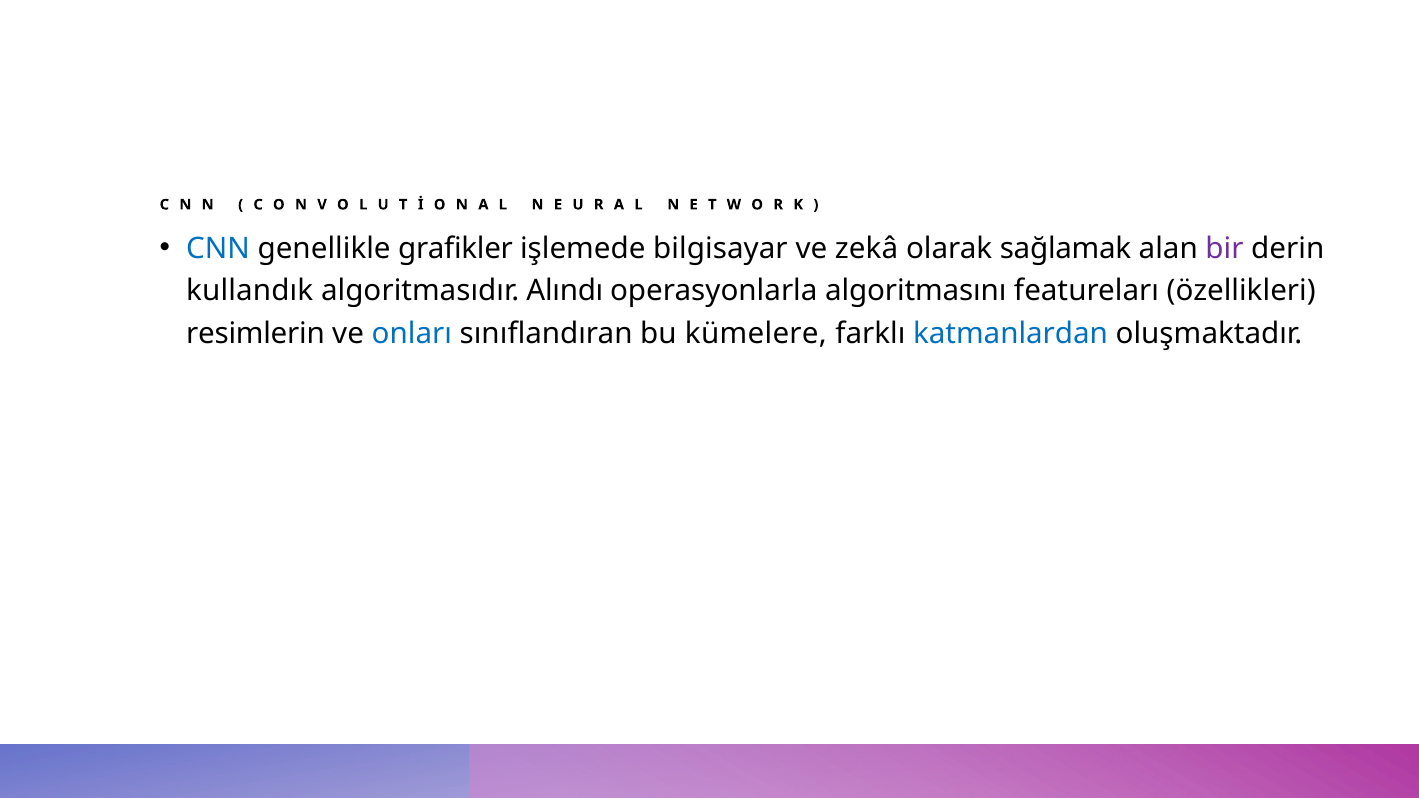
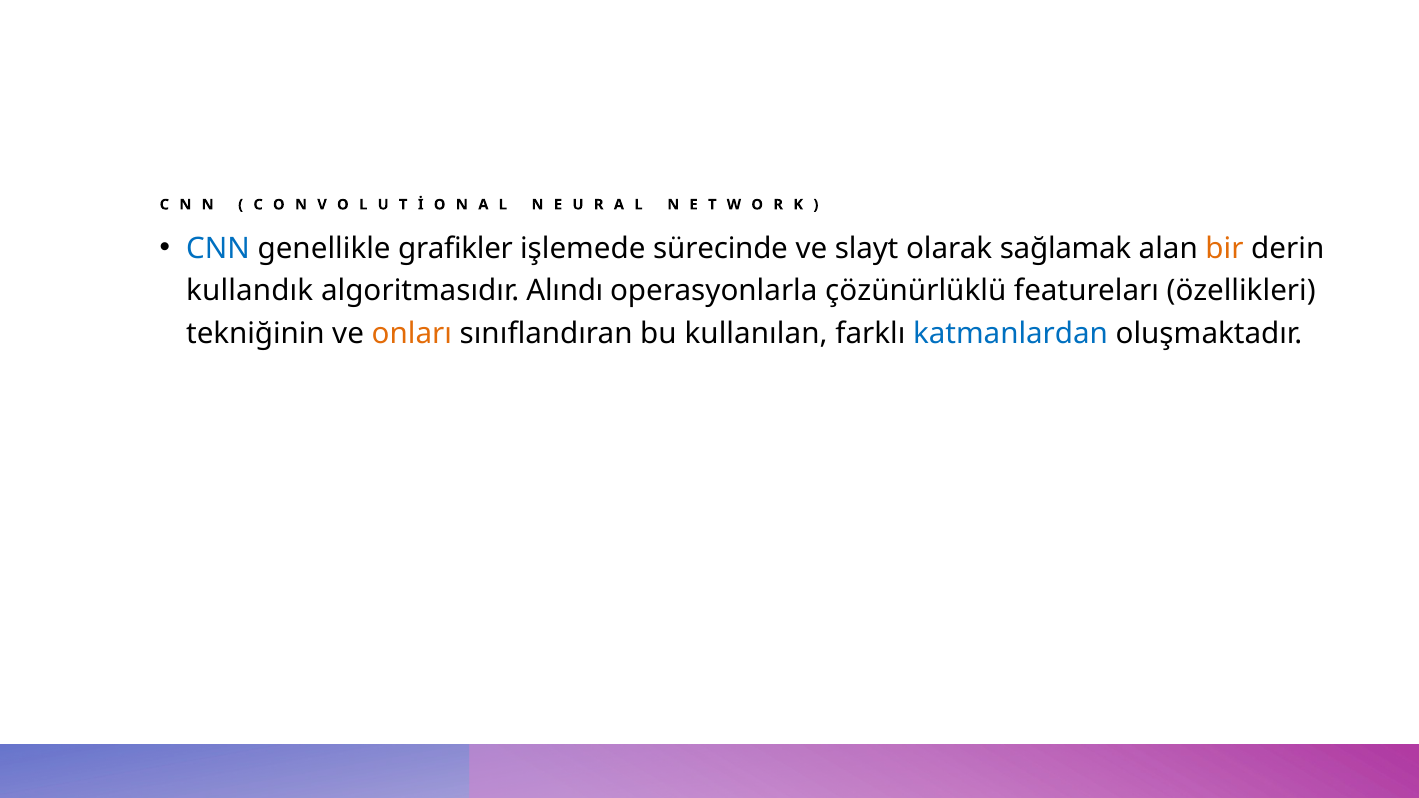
bilgisayar: bilgisayar -> sürecinde (721, 248)
zekâ: zekâ -> slayt (867, 248)
bir colour: purple -> orange (1225, 248)
algoritmasını: algoritmasını -> çözünürlüklü (916, 291)
resimlerin: resimlerin -> tekniğinin (255, 333)
onları colour: blue -> orange (412, 333)
kümelere: kümelere -> kullanılan (756, 333)
